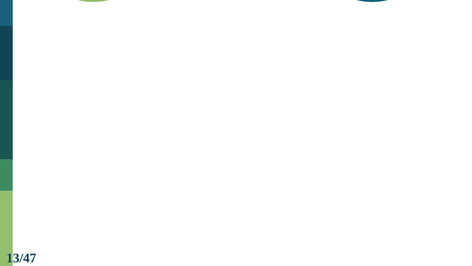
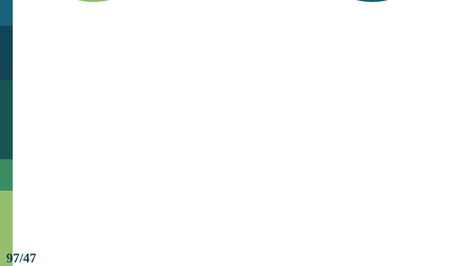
13/47: 13/47 -> 97/47 (21, 258)
